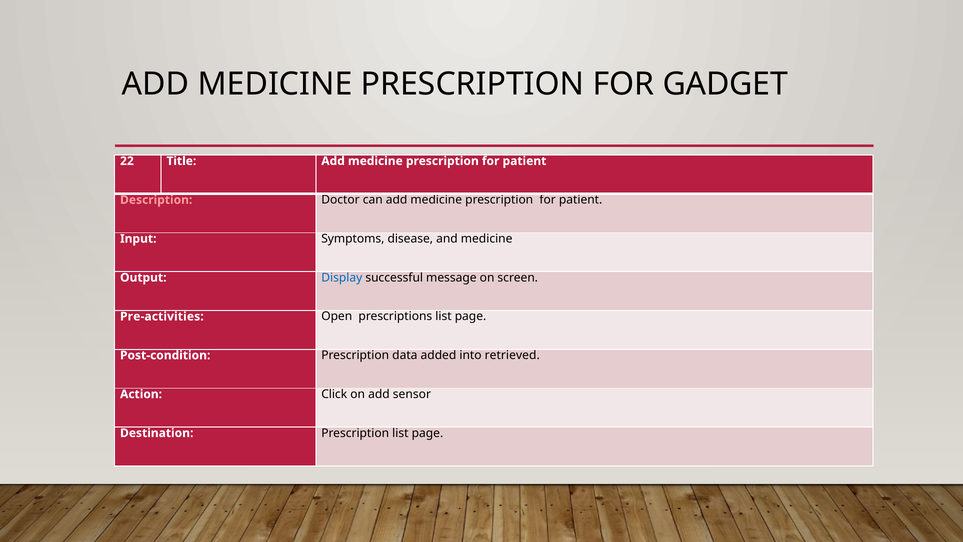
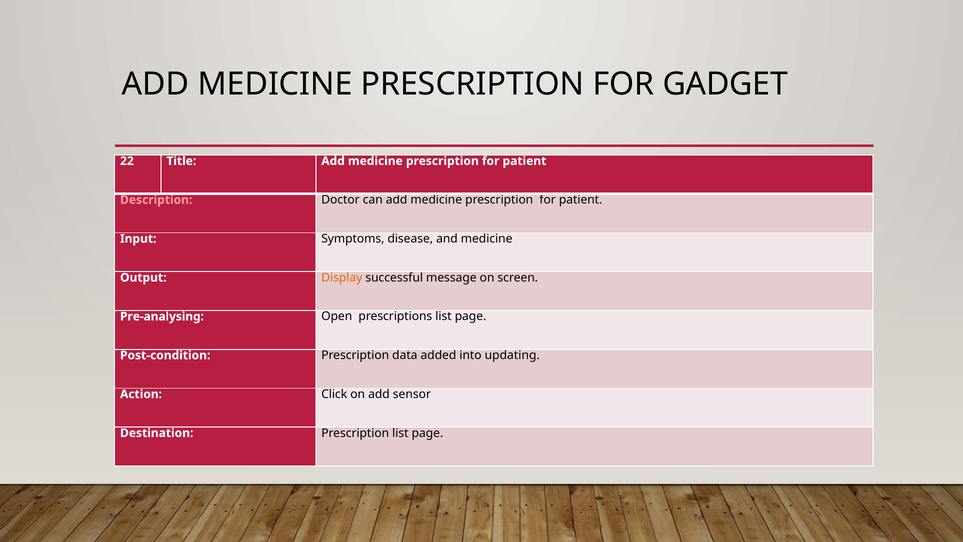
Display colour: blue -> orange (342, 277)
Pre-activities: Pre-activities -> Pre-analysing (162, 316)
retrieved: retrieved -> updating (512, 355)
